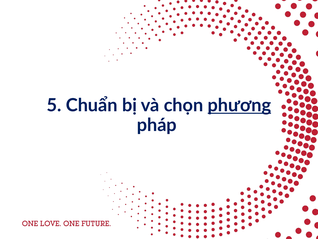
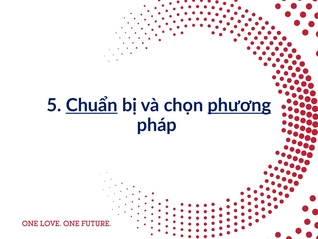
Chuẩn underline: none -> present (92, 105)
